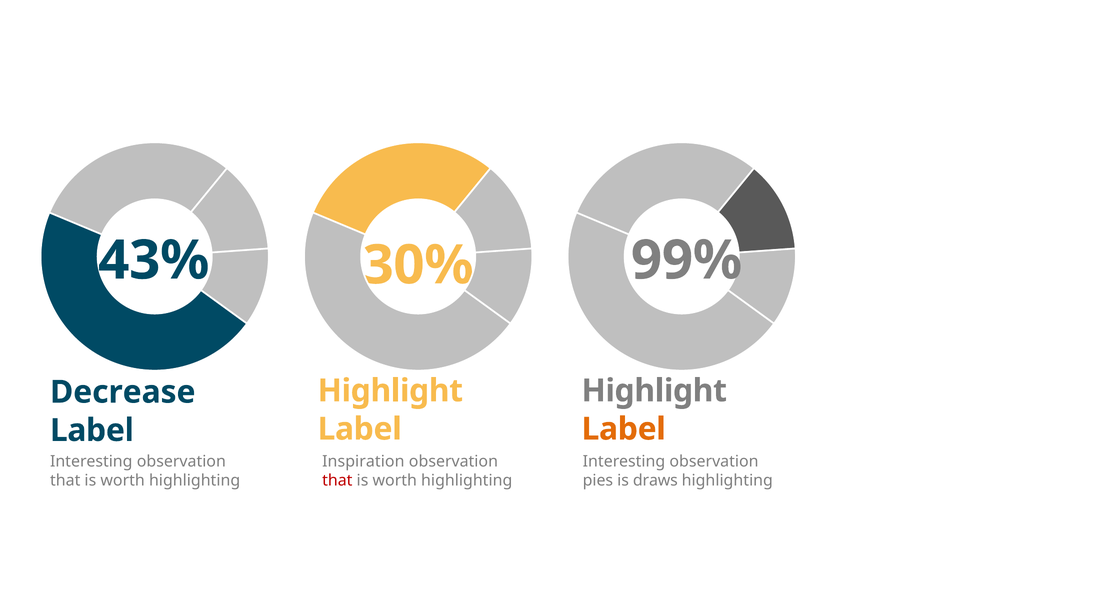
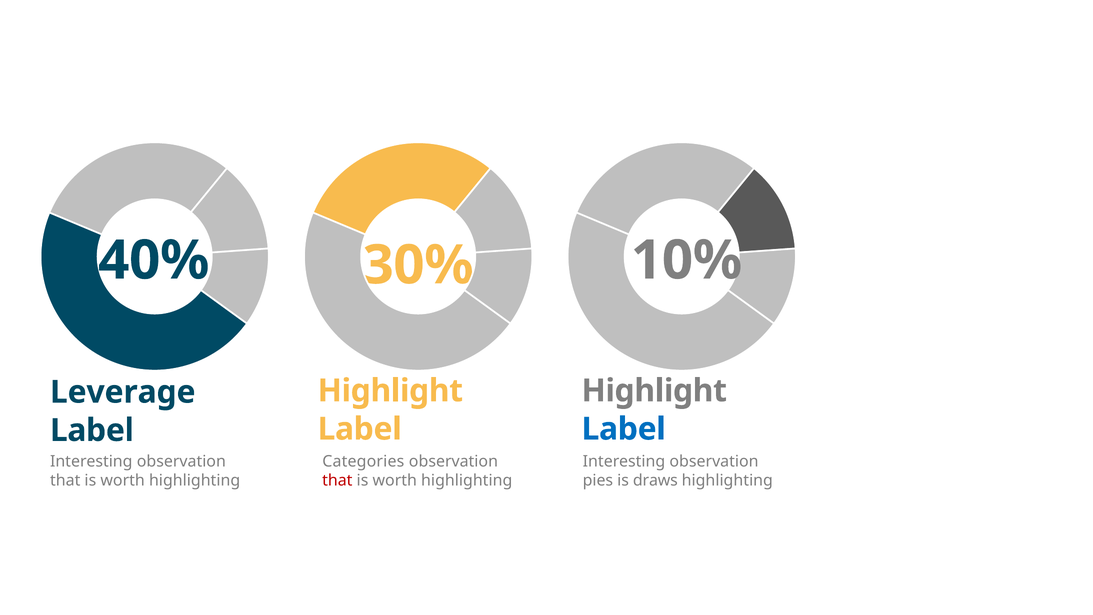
99%: 99% -> 10% (687, 260)
43%: 43% -> 40% (154, 260)
Decrease: Decrease -> Leverage (123, 392)
Label colour: orange -> blue (624, 429)
Inspiration: Inspiration -> Categories (363, 461)
